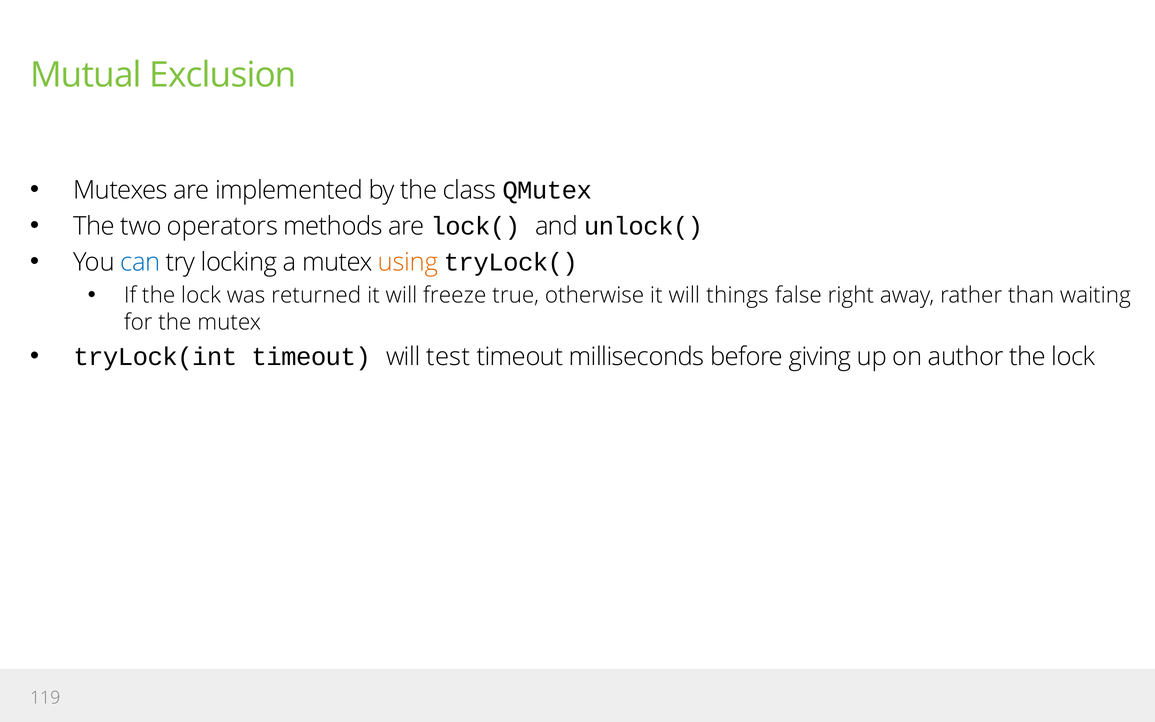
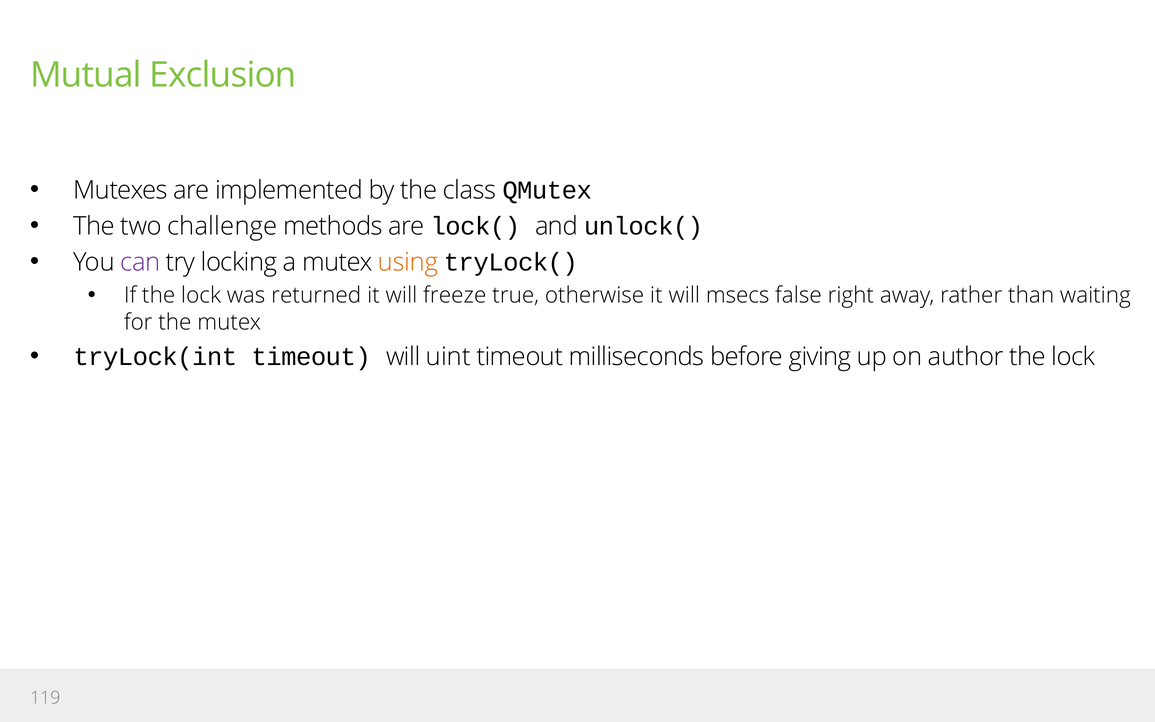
operators: operators -> challenge (222, 226)
can colour: blue -> purple (140, 262)
things: things -> msecs (738, 295)
test: test -> uint (448, 357)
